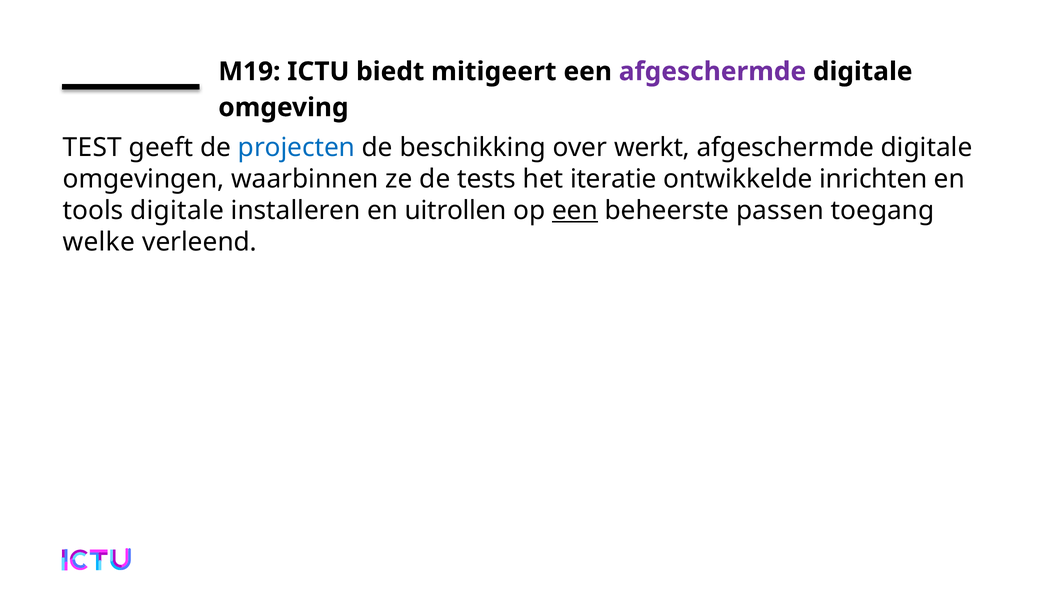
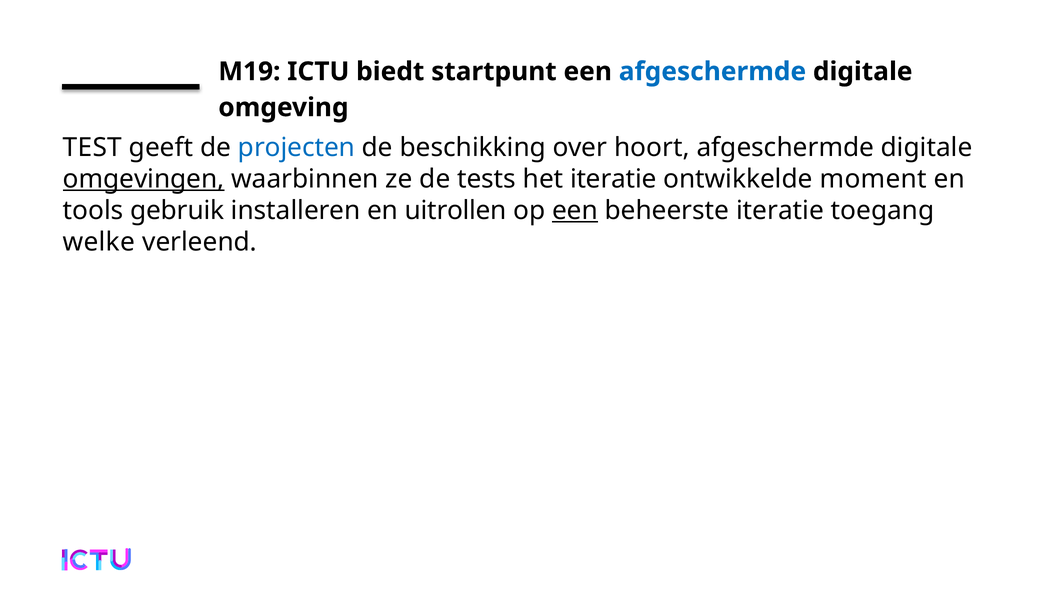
mitigeert: mitigeert -> startpunt (494, 72)
afgeschermde colour: purple -> blue (712, 72)
werkt: werkt -> hoort (652, 148)
omgevingen underline: none -> present (144, 179)
inrichten: inrichten -> moment (873, 179)
tools digitale: digitale -> gebruik (177, 211)
beheerste passen: passen -> iteratie (780, 211)
